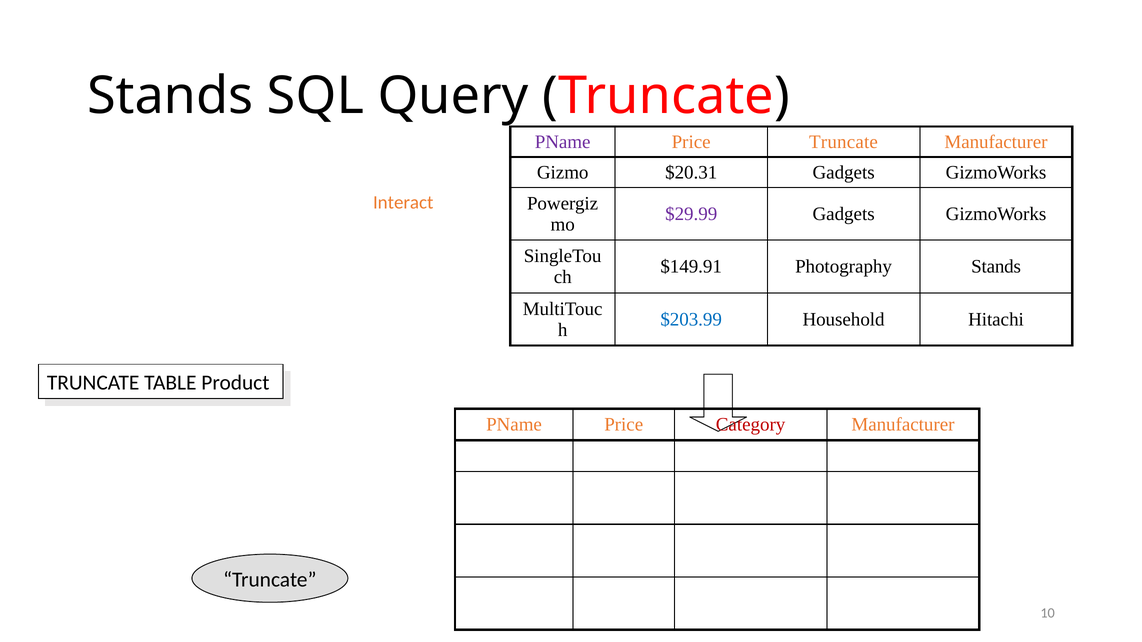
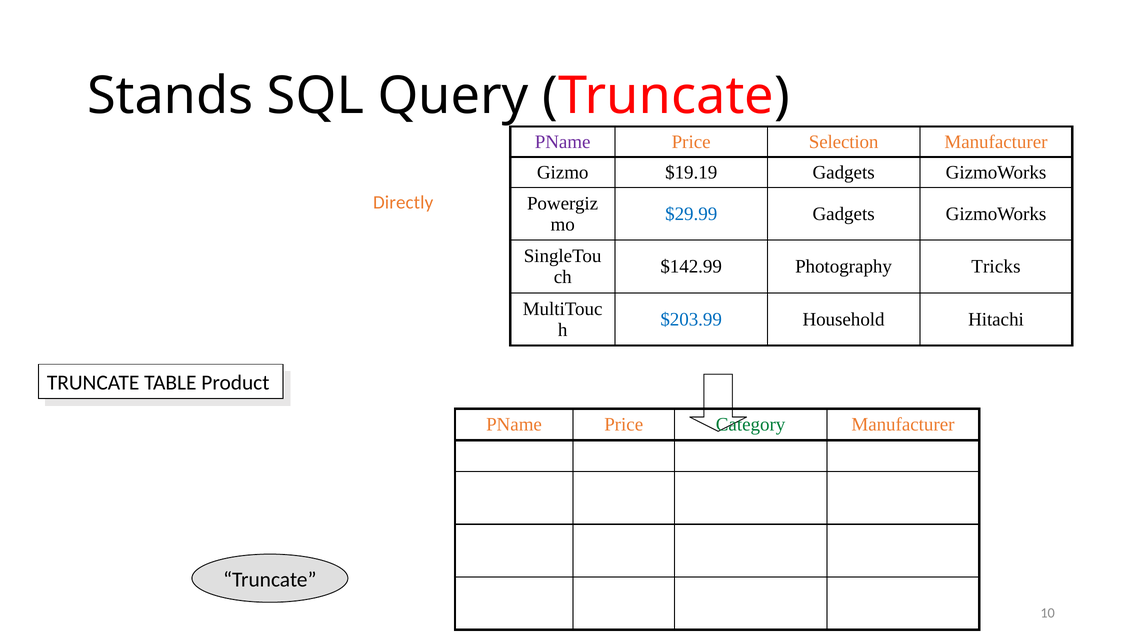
Price Truncate: Truncate -> Selection (844, 142)
$20.31: $20.31 -> $19.19 (691, 172)
Interact: Interact -> Directly (403, 203)
$29.99 colour: purple -> blue (691, 214)
$149.91: $149.91 -> $142.99 (691, 267)
Photography Stands: Stands -> Tricks (996, 267)
Category colour: red -> green (751, 425)
